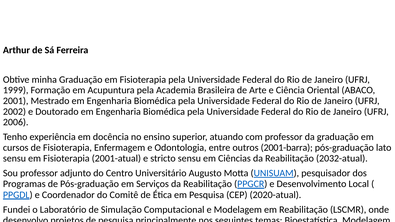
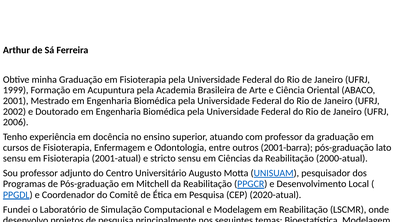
2032-atual: 2032-atual -> 2000-atual (342, 158)
Serviços: Serviços -> Mitchell (153, 184)
